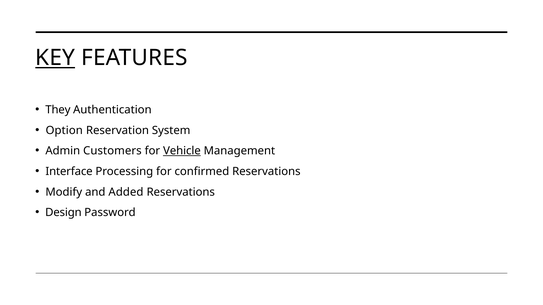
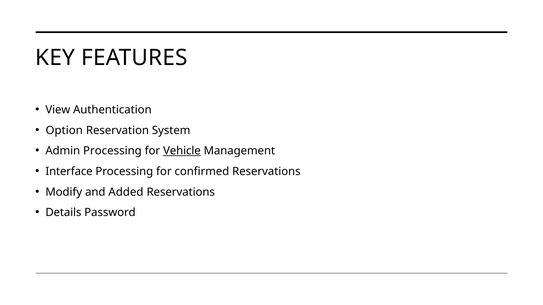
KEY underline: present -> none (55, 58)
They: They -> View (58, 110)
Admin Customers: Customers -> Processing (112, 151)
Design: Design -> Details (63, 213)
